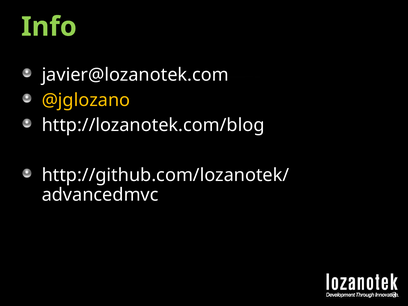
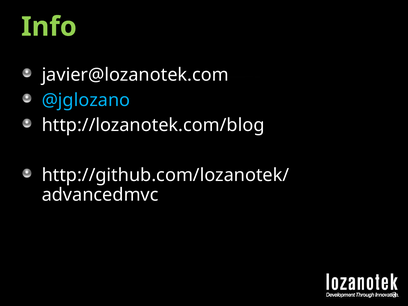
@jglozano colour: yellow -> light blue (86, 100)
